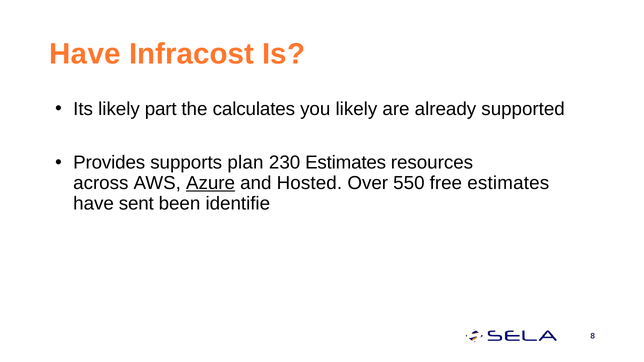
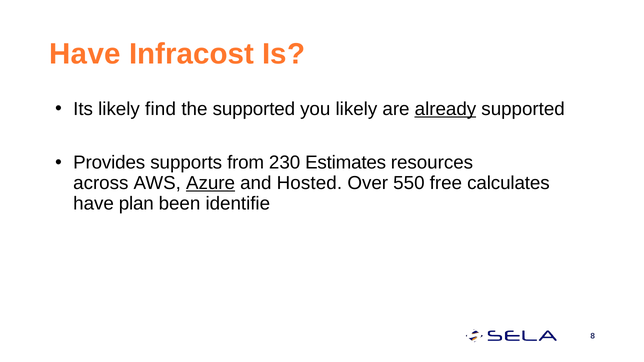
part: part -> find (161, 109)
the calculates: calculates -> supported (254, 109)
already underline: none -> present (445, 109)
plan: plan -> from (246, 163)
free estimates: estimates -> calculates (508, 183)
sent: sent -> plan (136, 203)
